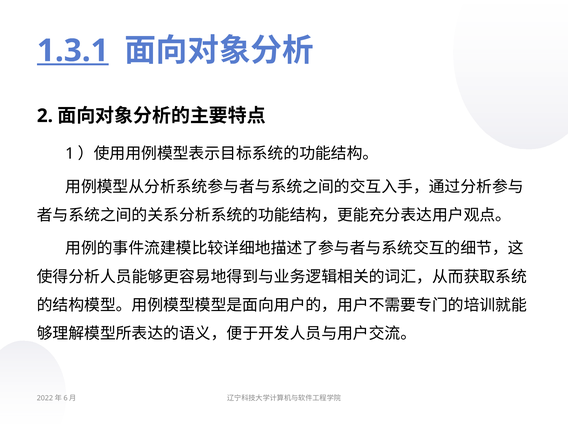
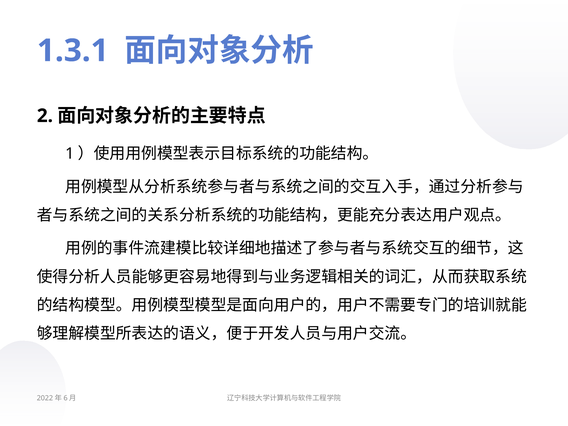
1.3.1 underline: present -> none (73, 51)
